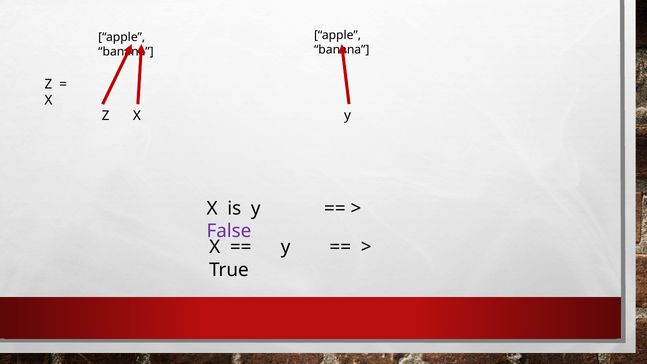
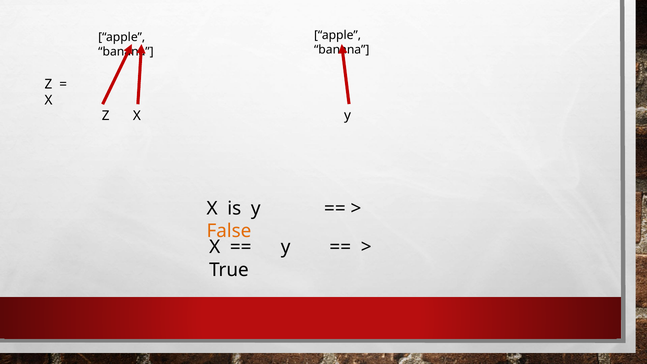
False colour: purple -> orange (229, 231)
